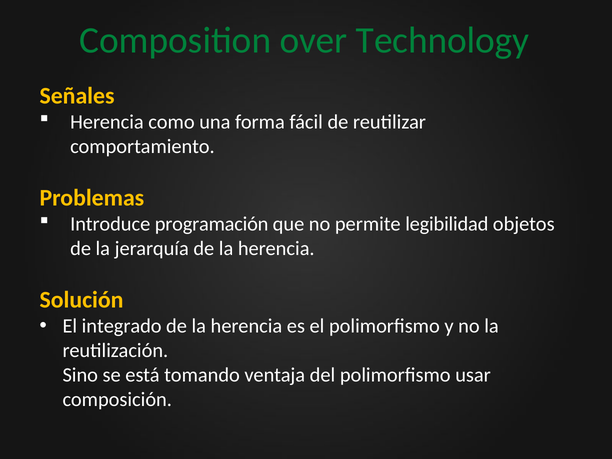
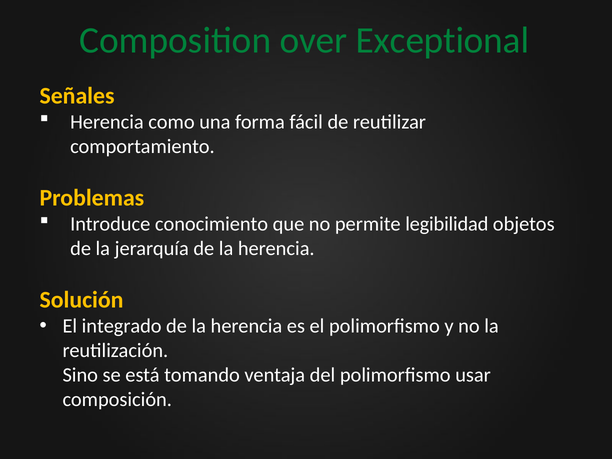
Technology: Technology -> Exceptional (443, 40)
programación: programación -> conocimiento (212, 224)
